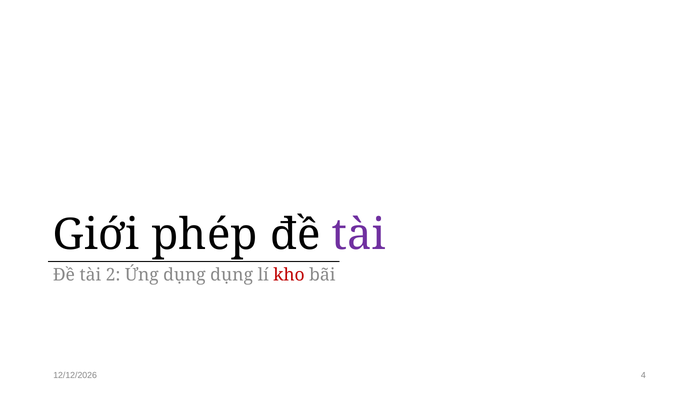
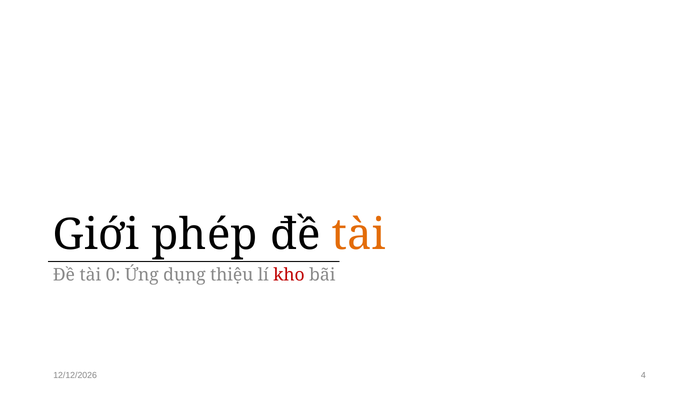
tài colour: purple -> orange (359, 235)
2: 2 -> 0 (113, 275)
dụng dụng: dụng -> thiệu (232, 275)
